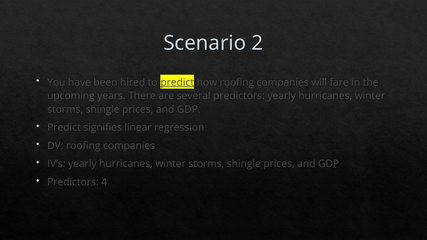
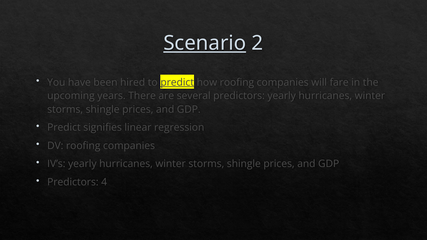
Scenario underline: none -> present (205, 43)
